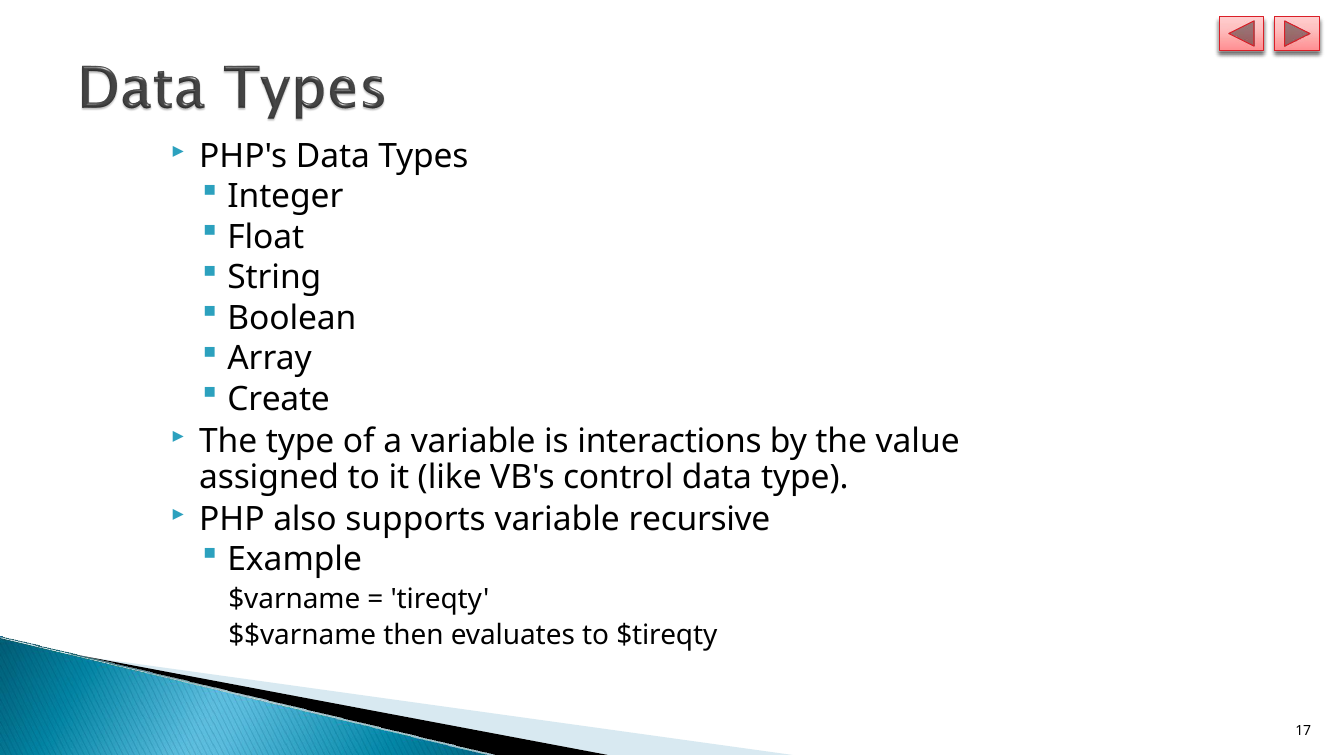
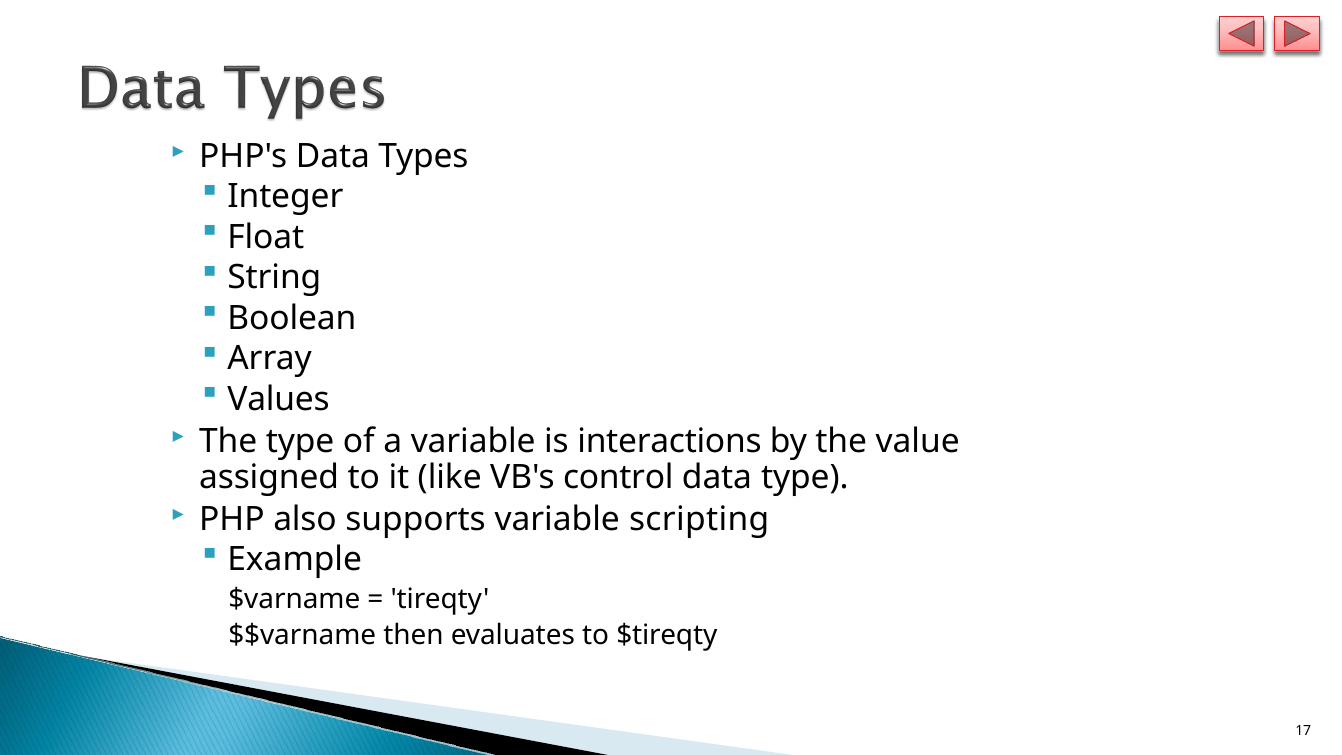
Create: Create -> Values (279, 399)
recursive: recursive -> scripting (699, 519)
